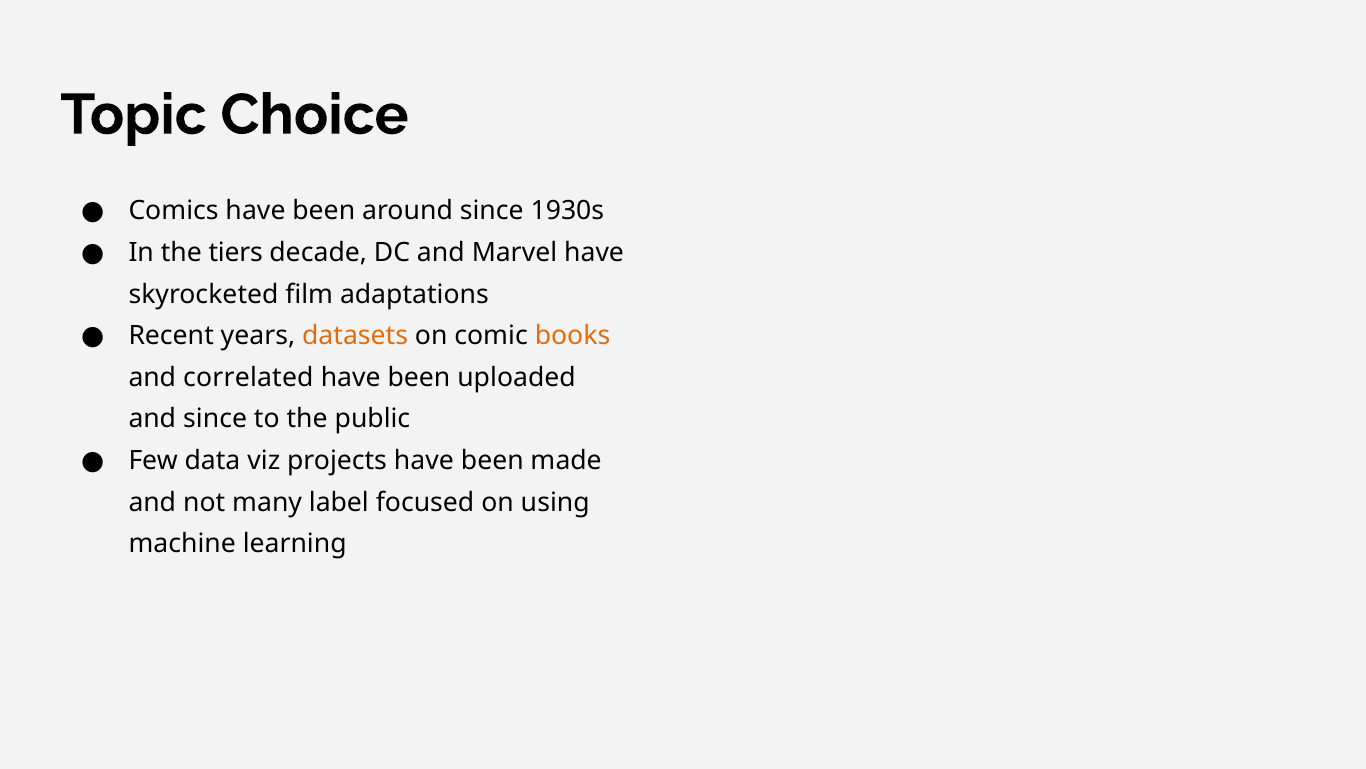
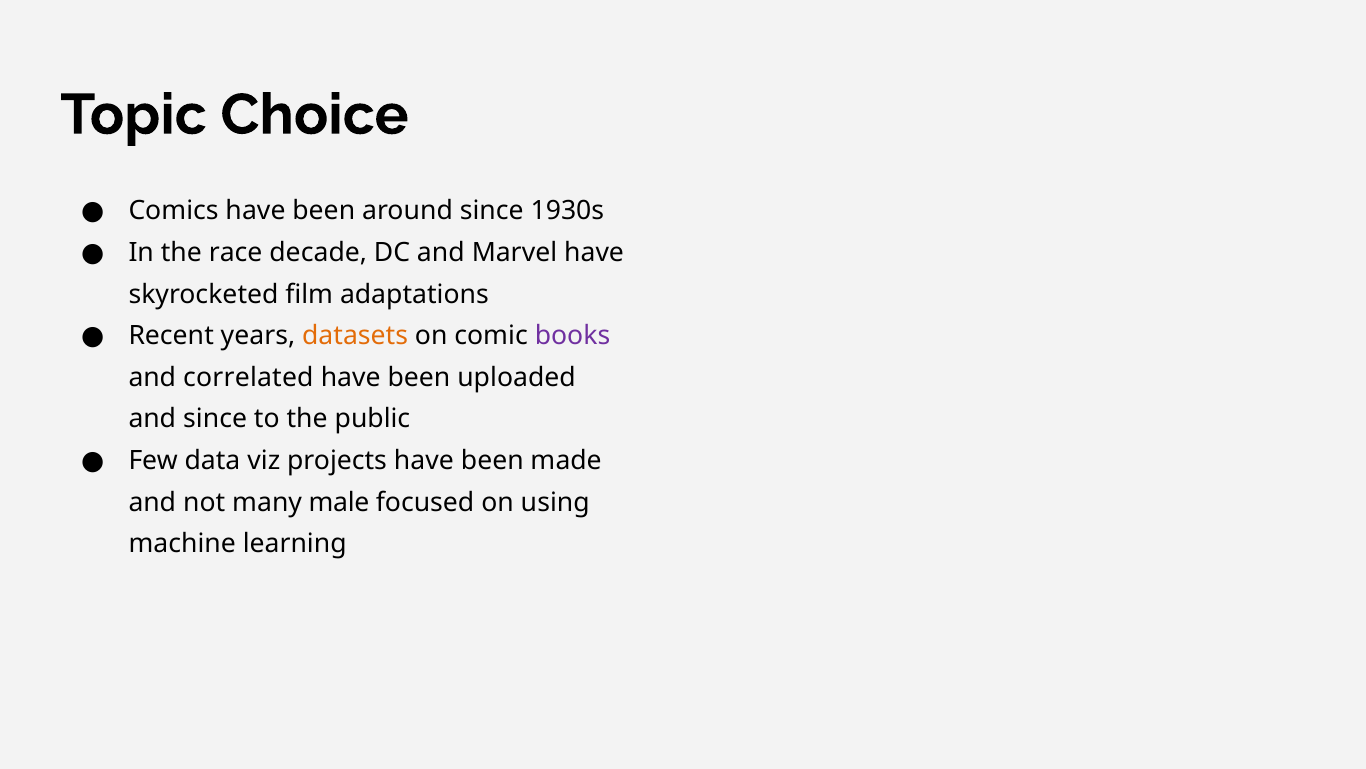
tiers: tiers -> race (236, 252)
books colour: orange -> purple (573, 336)
label: label -> male (339, 502)
